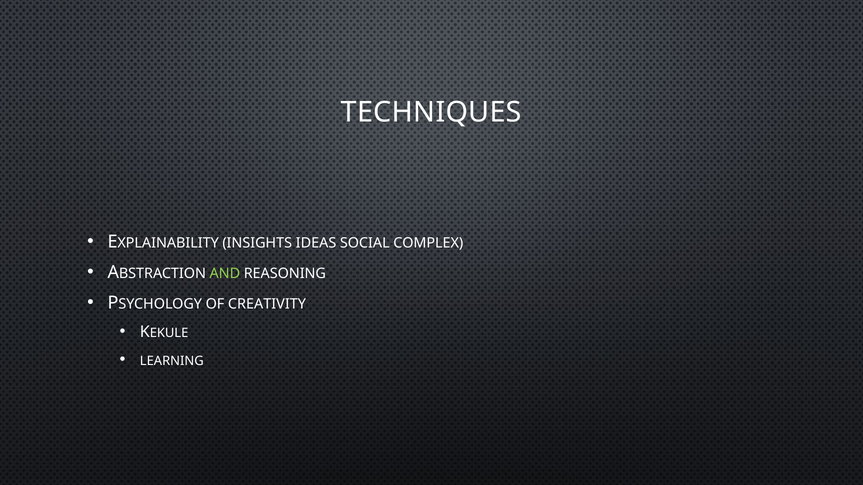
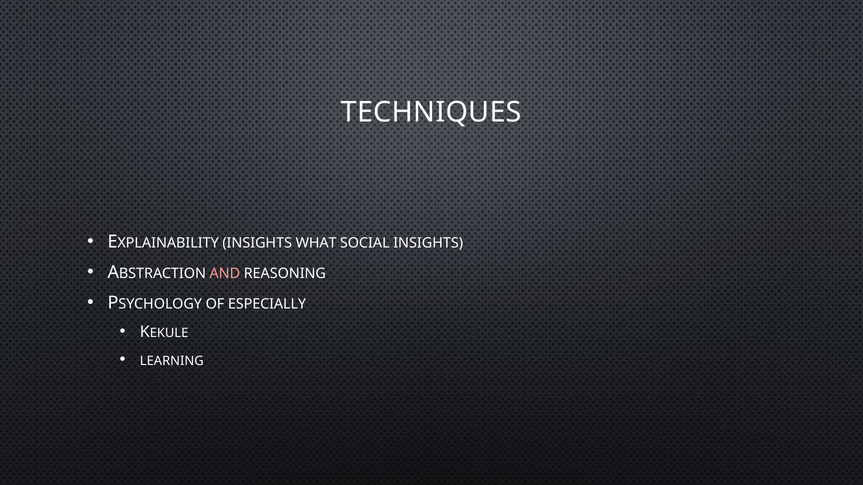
IDEAS: IDEAS -> WHAT (316, 243)
SOCIAL COMPLEX: COMPLEX -> INSIGHTS (428, 243)
AND colour: light green -> pink (225, 274)
CREATIVITY: CREATIVITY -> ESPECIALLY (267, 304)
